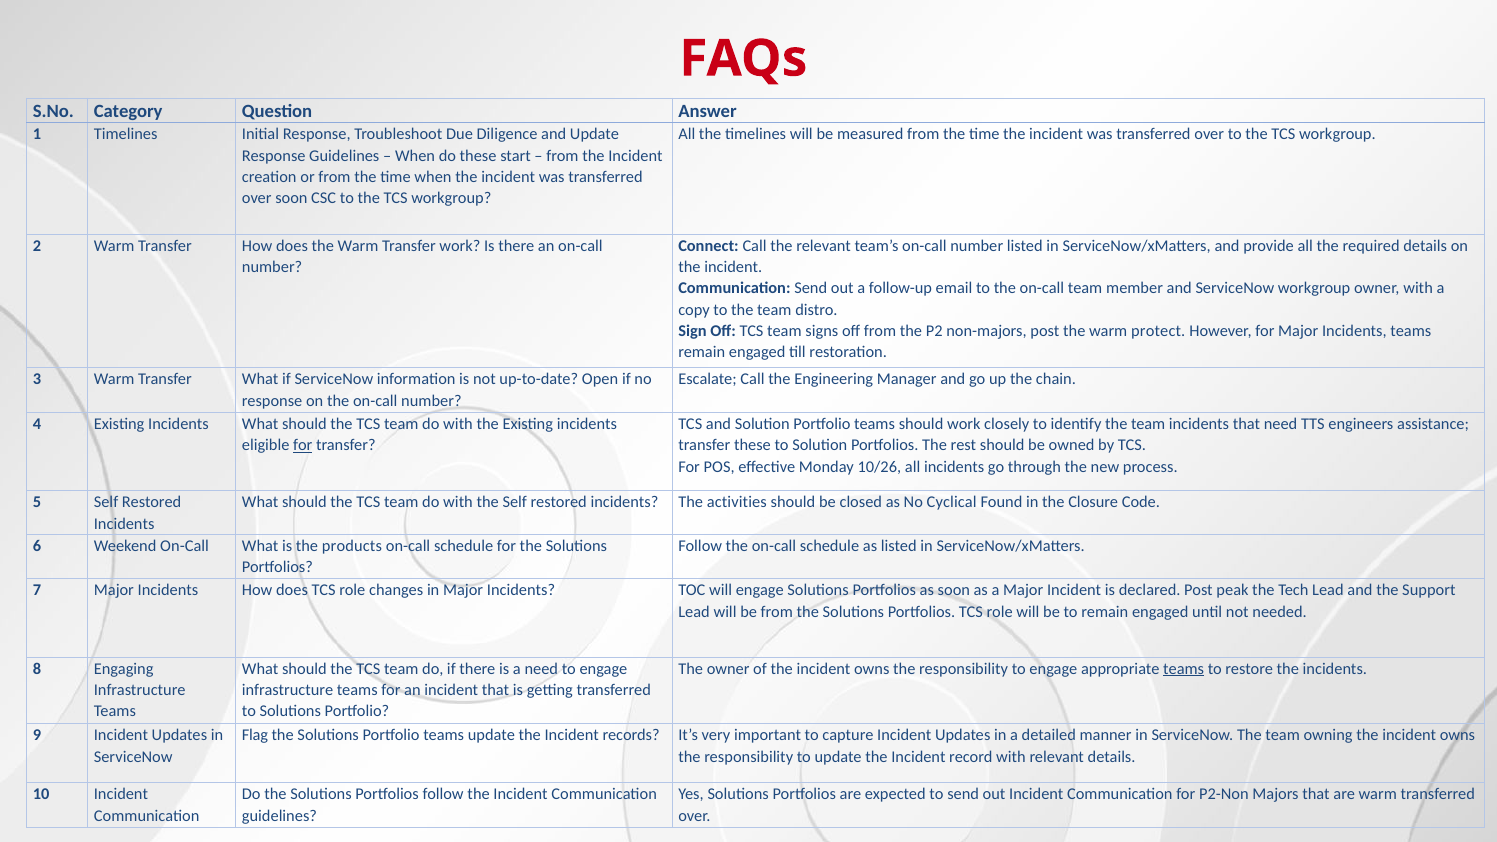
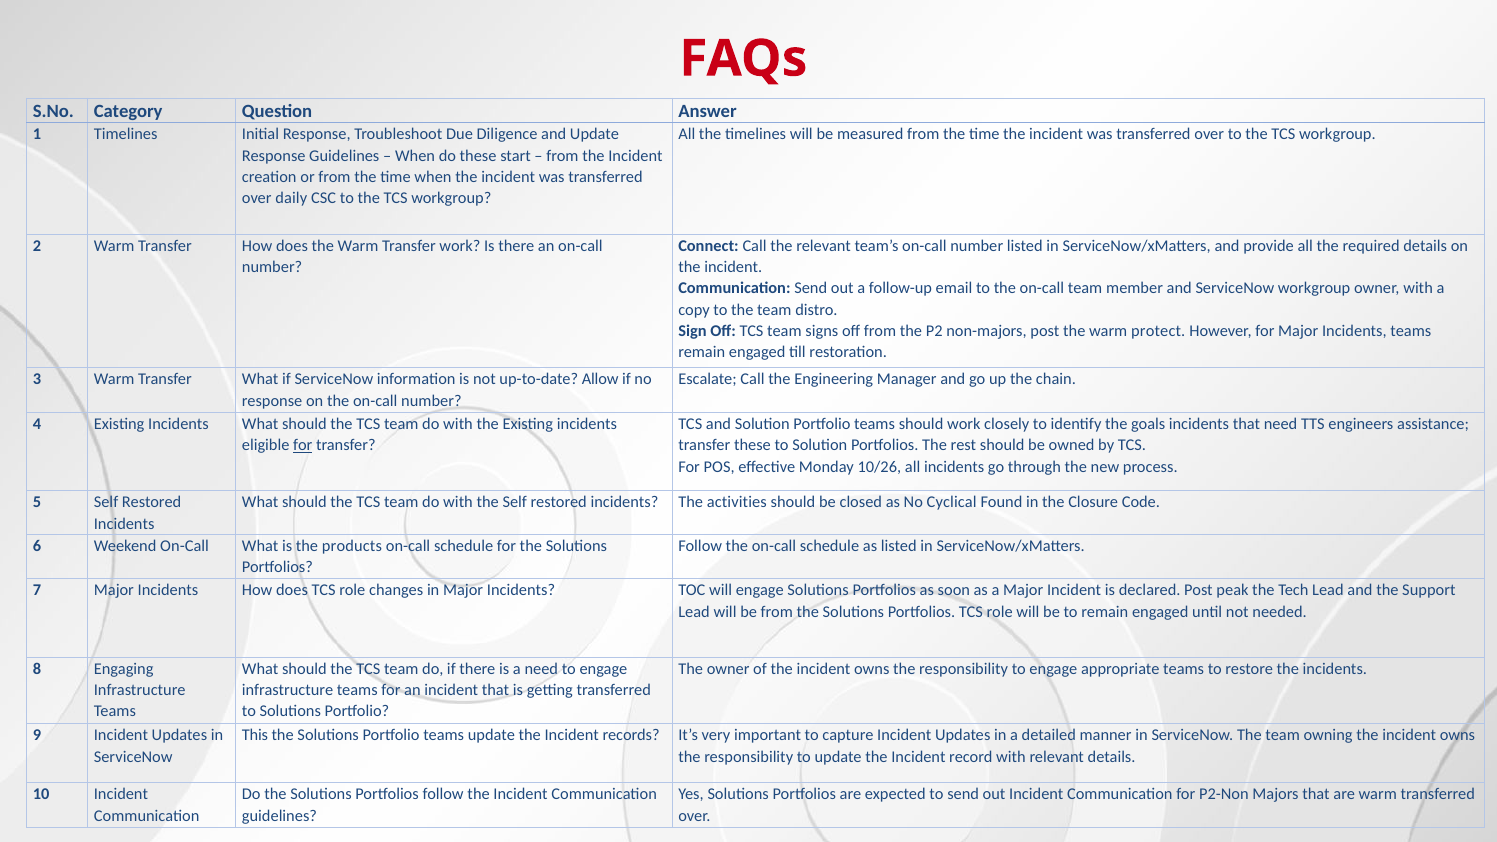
over soon: soon -> daily (291, 198)
Open: Open -> Allow (600, 379)
identify the team: team -> goals (1148, 424)
teams underline: present -> none (1184, 669)
Flag: Flag -> This (255, 736)
